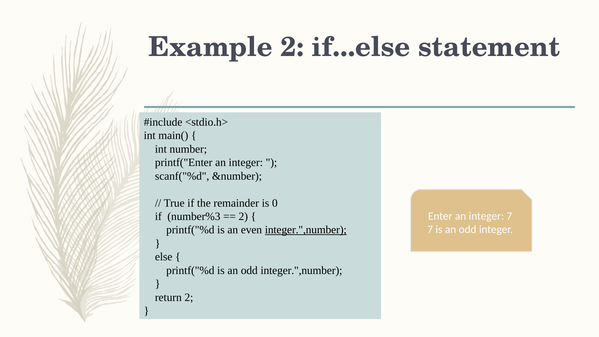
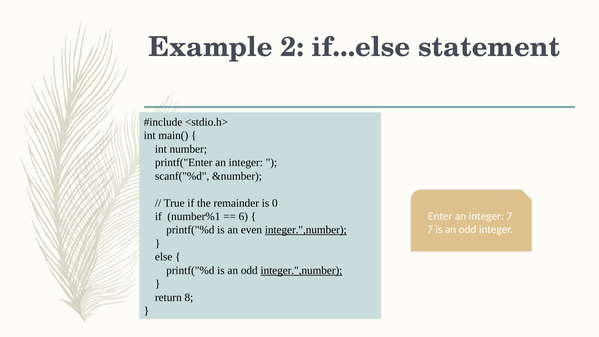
number%3: number%3 -> number%1 (194, 216)
2: 2 -> 6 (243, 216)
integer.",number underline: none -> present (301, 270)
return 2: 2 -> 8 (189, 297)
